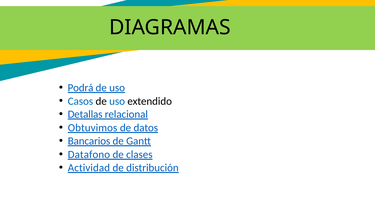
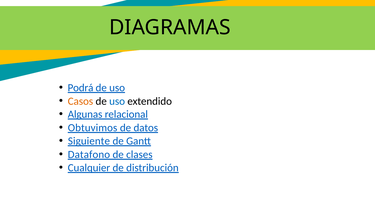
Casos colour: blue -> orange (80, 101)
Detallas: Detallas -> Algunas (85, 114)
Bancarios: Bancarios -> Siguiente (89, 141)
Actividad: Actividad -> Cualquier (89, 168)
